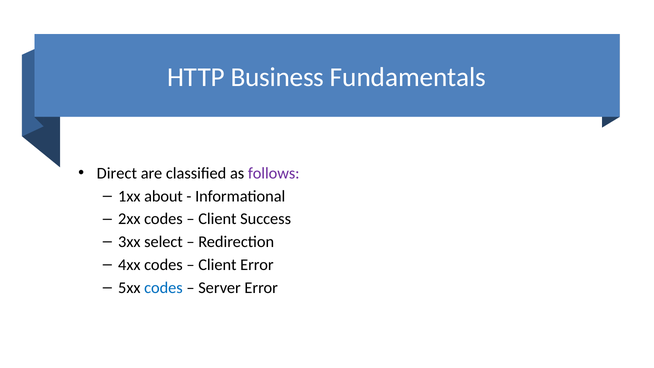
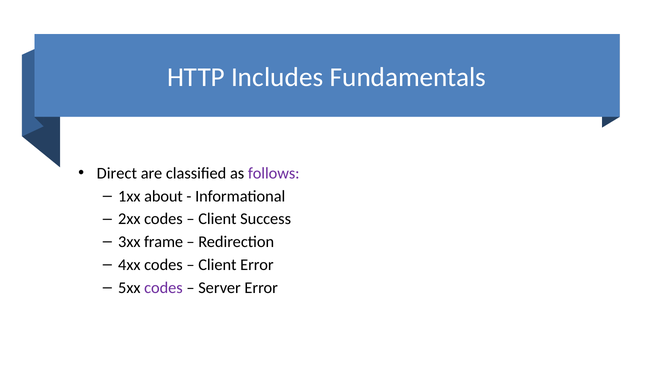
Business: Business -> Includes (277, 77)
select: select -> frame (164, 242)
codes colour: blue -> purple (163, 288)
